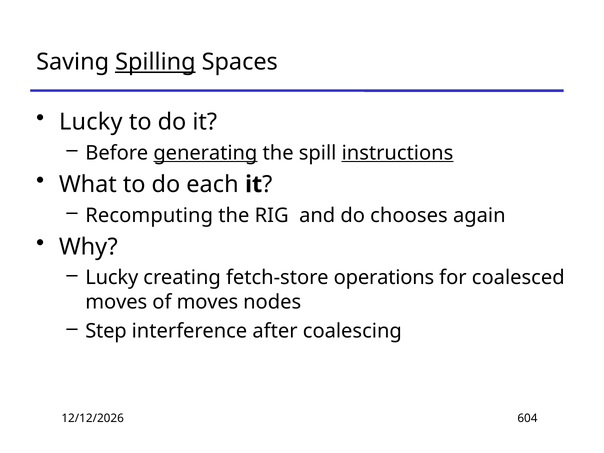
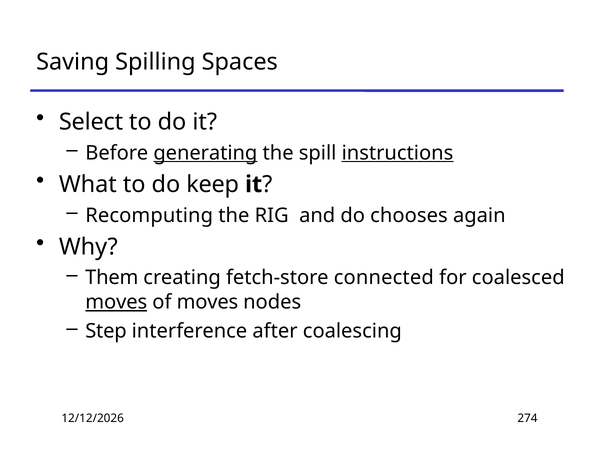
Spilling underline: present -> none (155, 62)
Lucky: Lucky -> Select (91, 122)
each: each -> keep (213, 184)
Lucky: Lucky -> Them (112, 278)
operations: operations -> connected (384, 278)
moves underline: none -> present (116, 302)
604: 604 -> 274 (527, 419)
